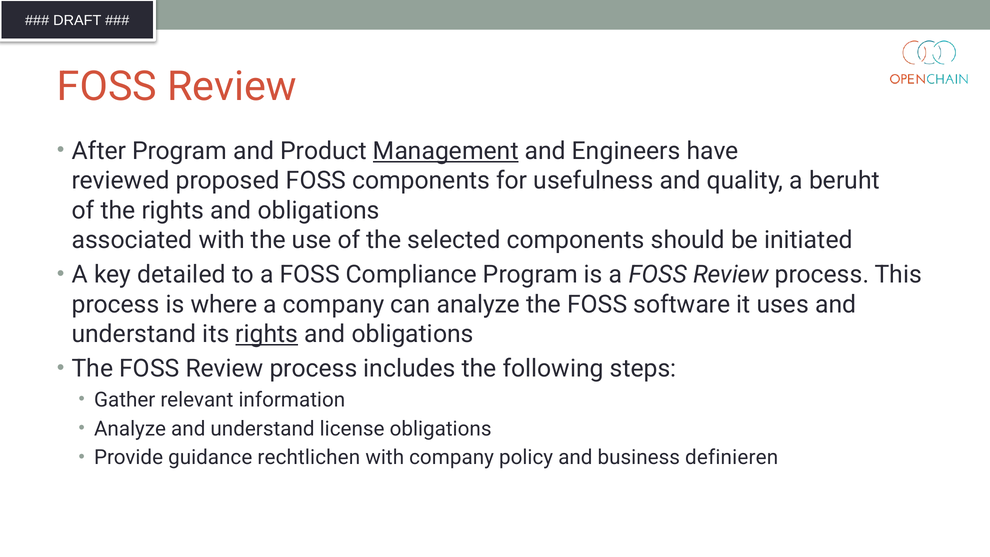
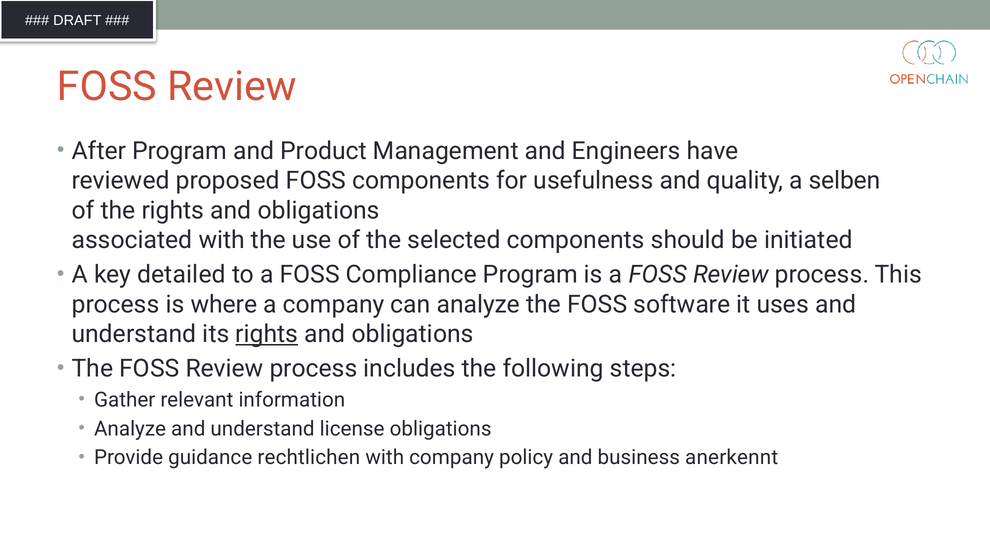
Management underline: present -> none (446, 151)
beruht: beruht -> selben (845, 181)
definieren: definieren -> anerkennt (732, 457)
